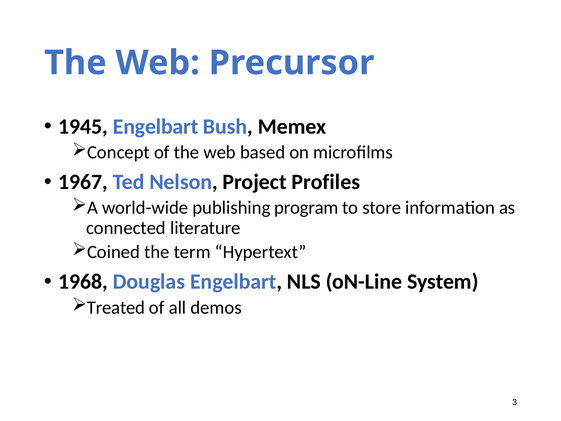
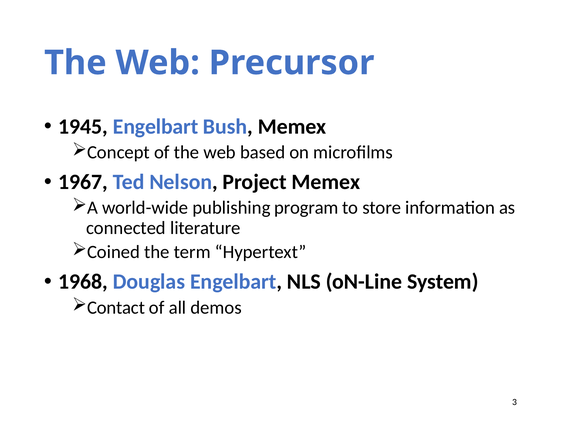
Project Profiles: Profiles -> Memex (326, 182)
Treated: Treated -> Contact (116, 307)
